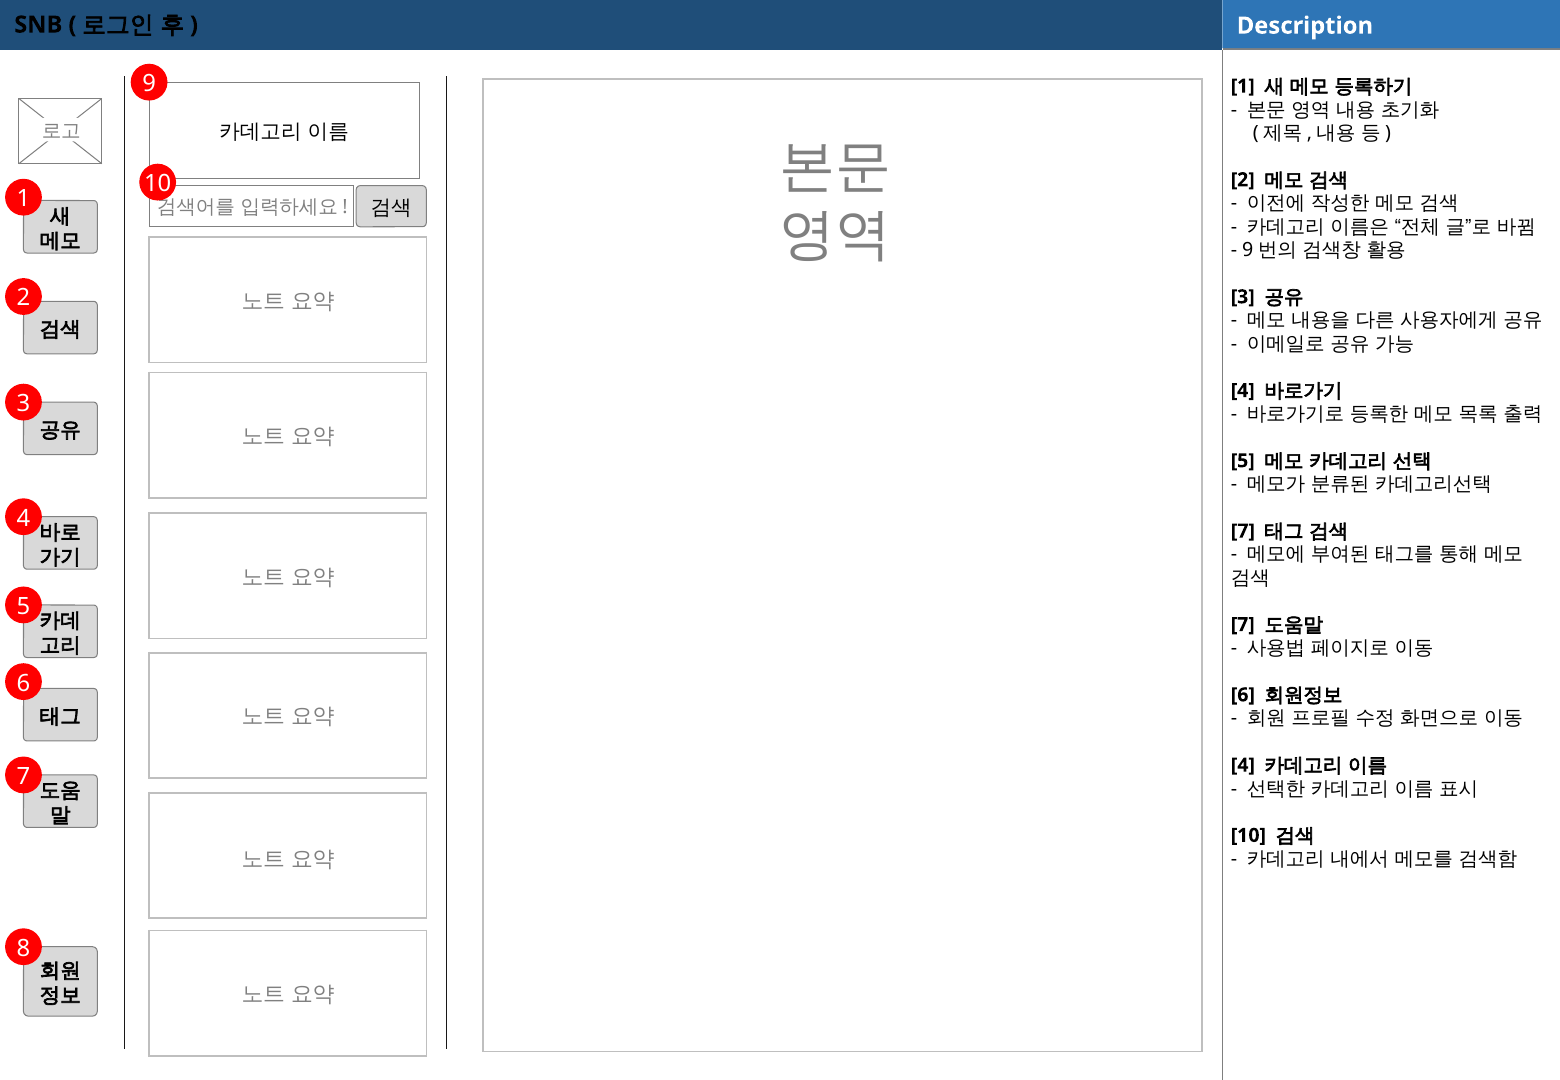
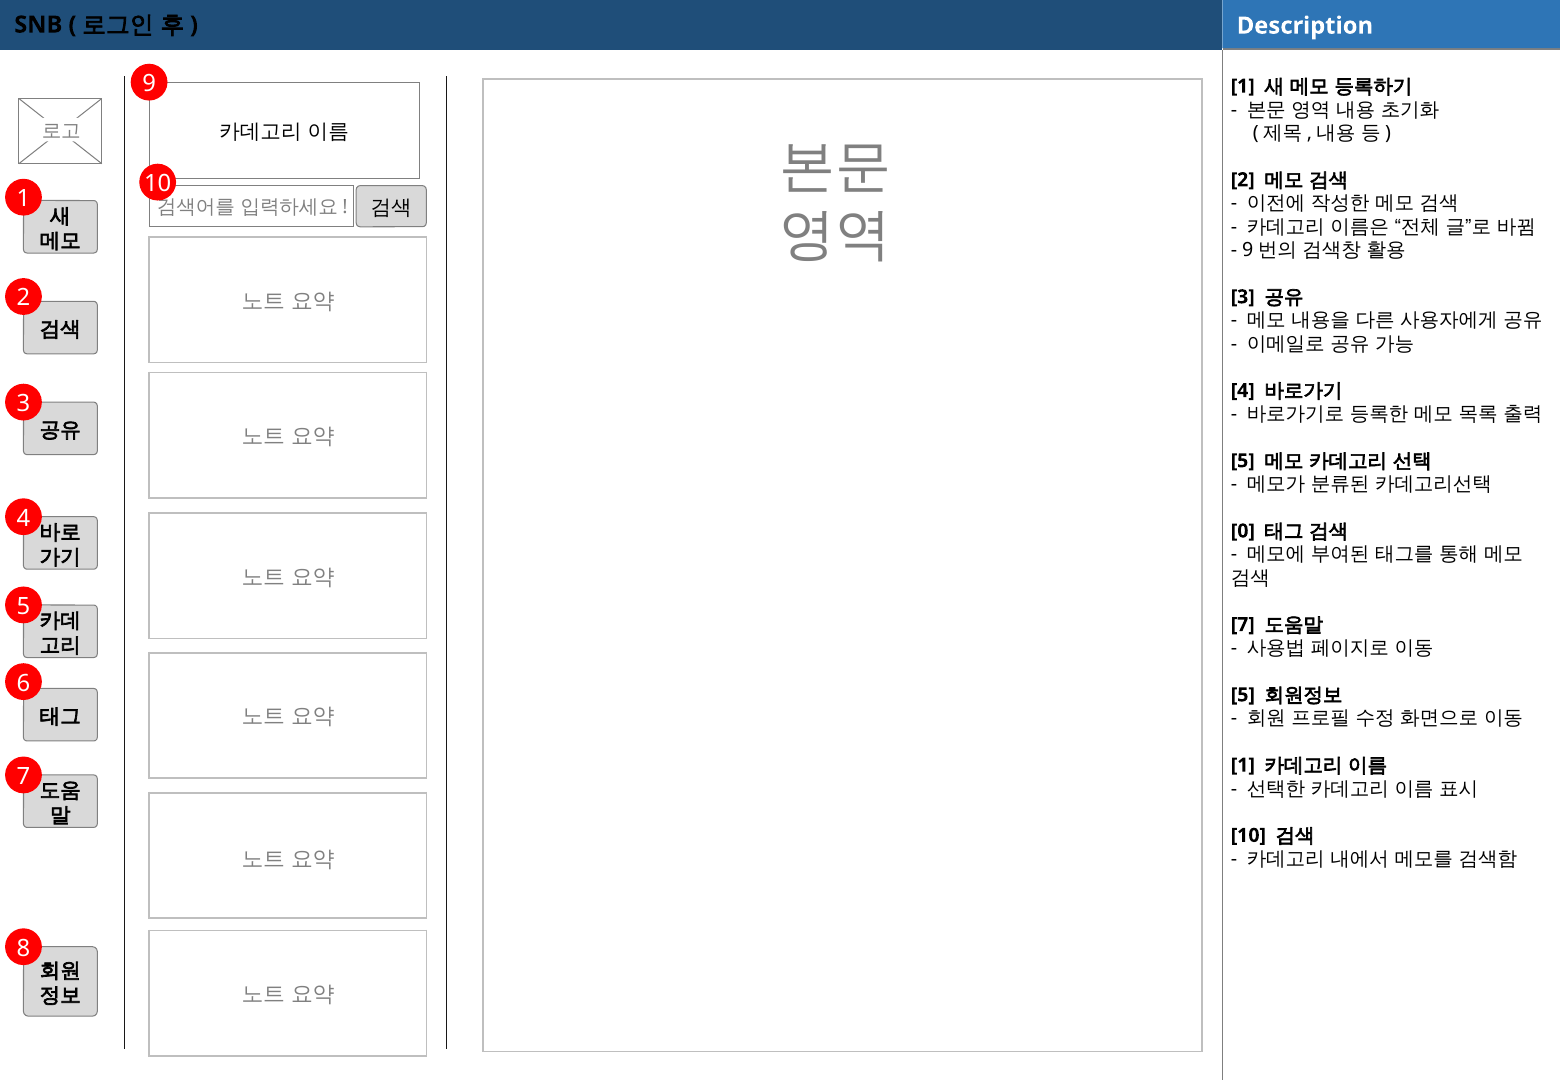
7: 7 -> 0 (1243, 531)
6: 6 -> 5 (1243, 695)
4: 4 -> 1 (1243, 765)
